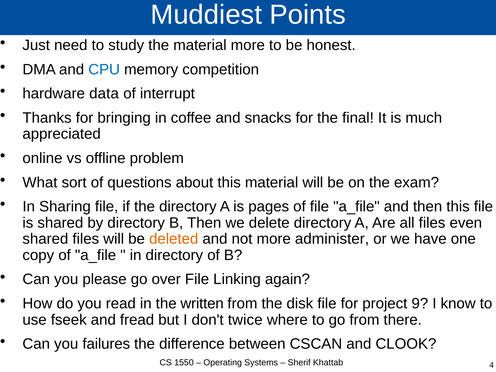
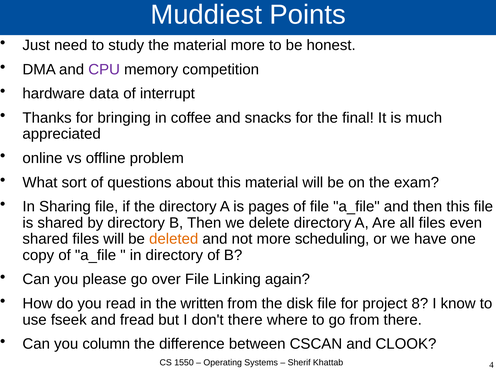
CPU colour: blue -> purple (104, 69)
administer: administer -> scheduling (332, 239)
9: 9 -> 8 (420, 304)
don't twice: twice -> there (245, 320)
failures: failures -> column (106, 344)
